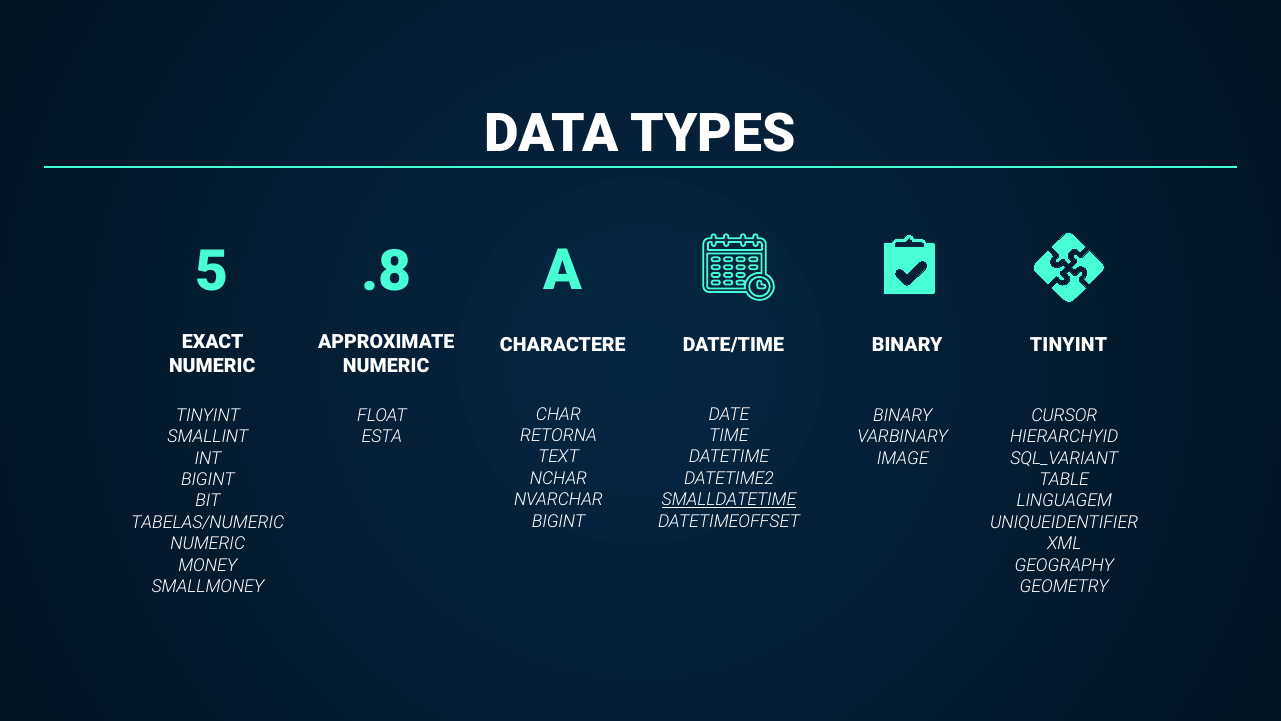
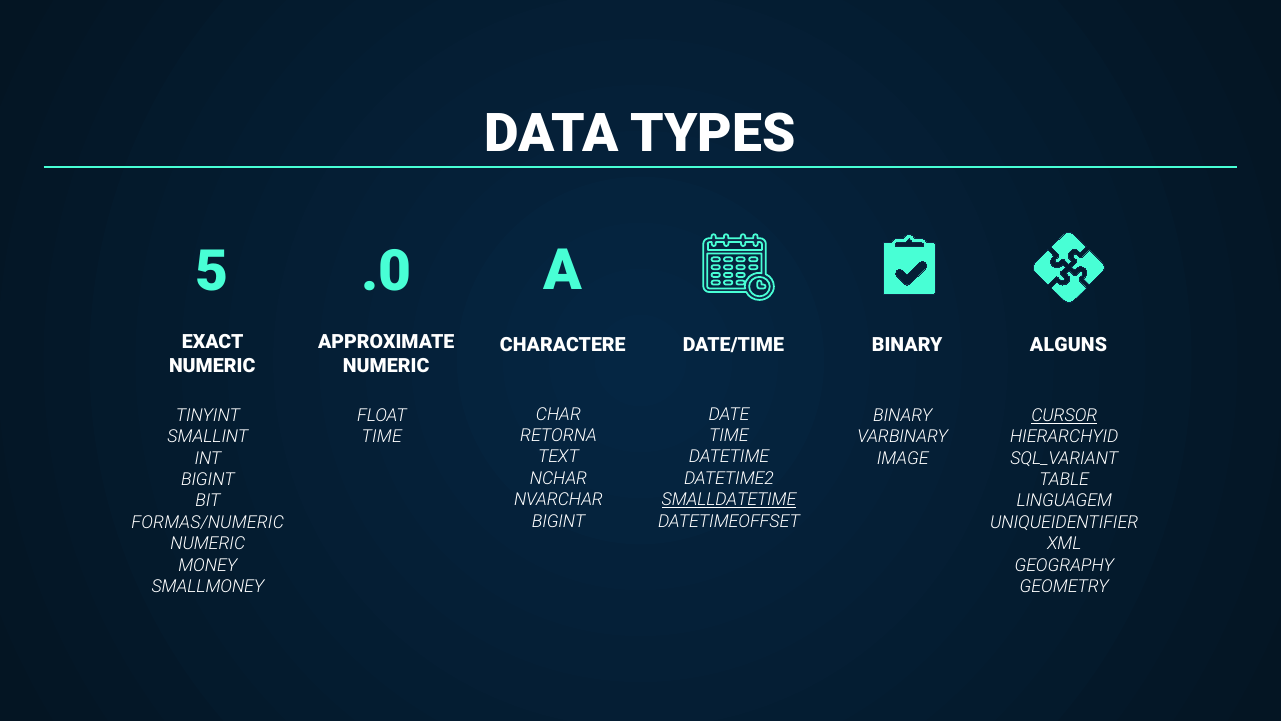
.8: .8 -> .0 (386, 272)
TINYINT: TINYINT -> ALGUNS (1069, 345)
CURSOR underline: none -> present (1064, 415)
ESTA: ESTA -> TIME (382, 437)
TABELAS/NUMERIC: TABELAS/NUMERIC -> FORMAS/NUMERIC (208, 522)
